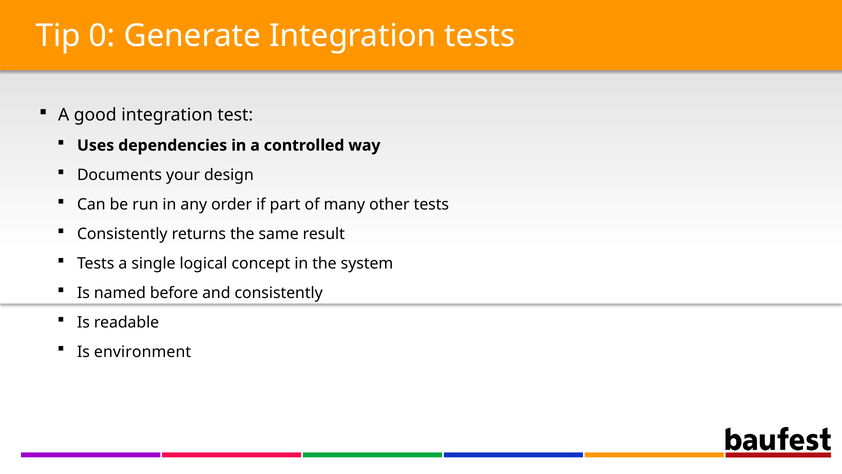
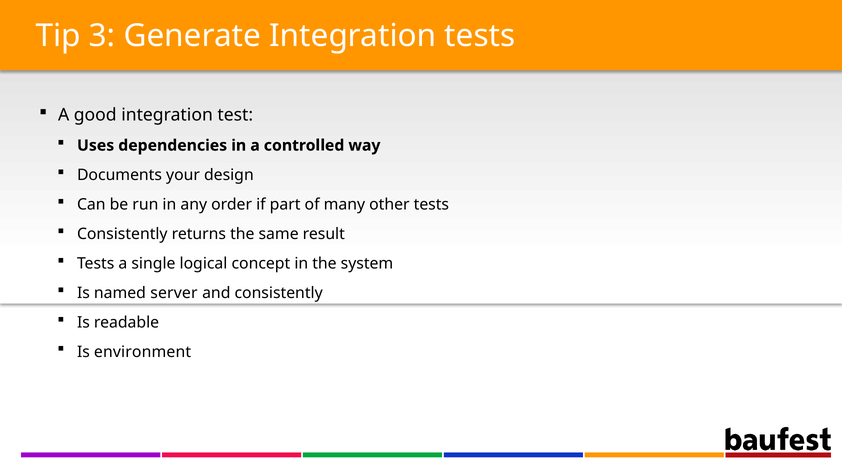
0: 0 -> 3 (102, 36)
before: before -> server (174, 293)
